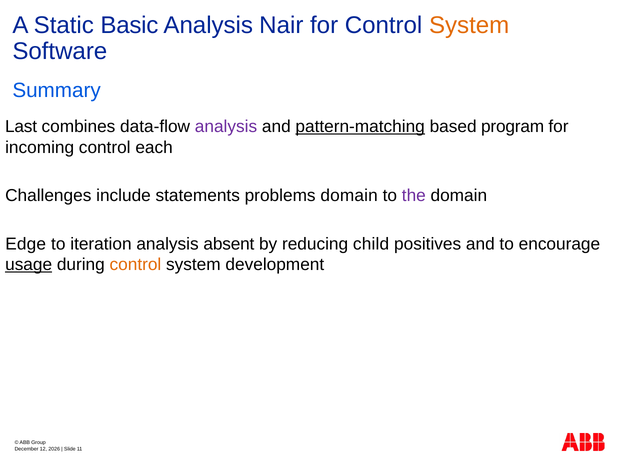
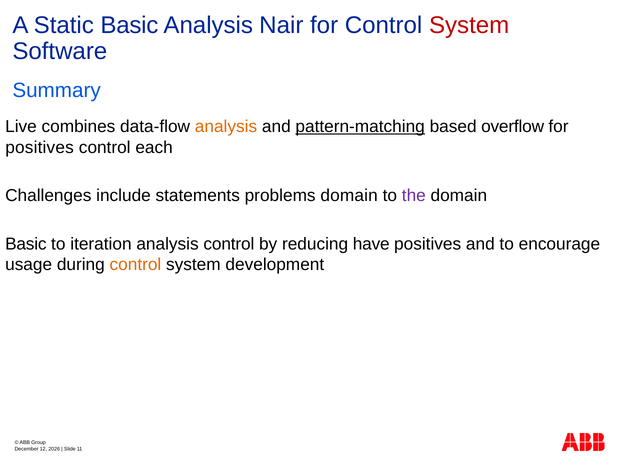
System colour: orange -> red (469, 25)
Last: Last -> Live (21, 127)
analysis colour: purple -> orange (226, 127)
program: program -> overflow (513, 127)
incoming: incoming -> positives (40, 147)
Edge: Edge -> Basic (26, 244)
analysis absent: absent -> control (229, 244)
child: child -> have (371, 244)
usage underline: present -> none (29, 265)
